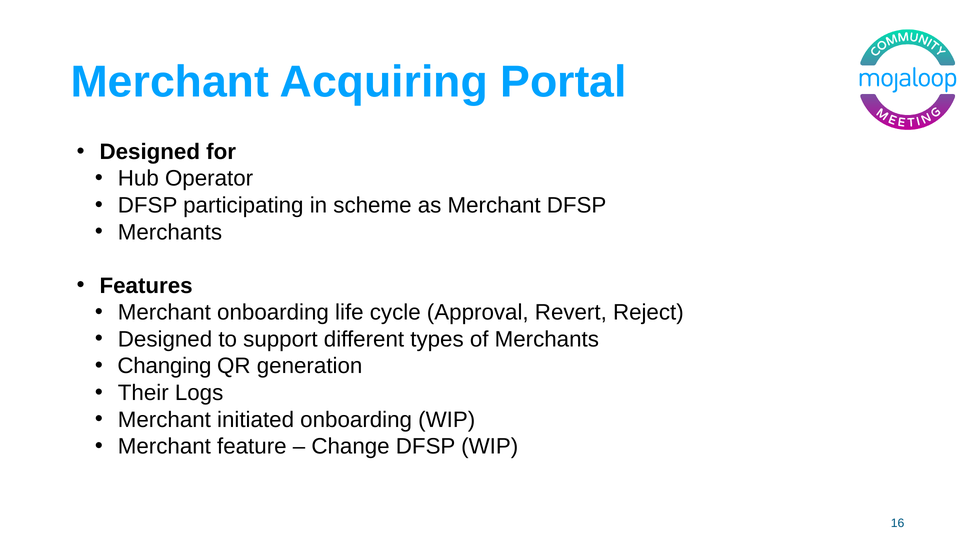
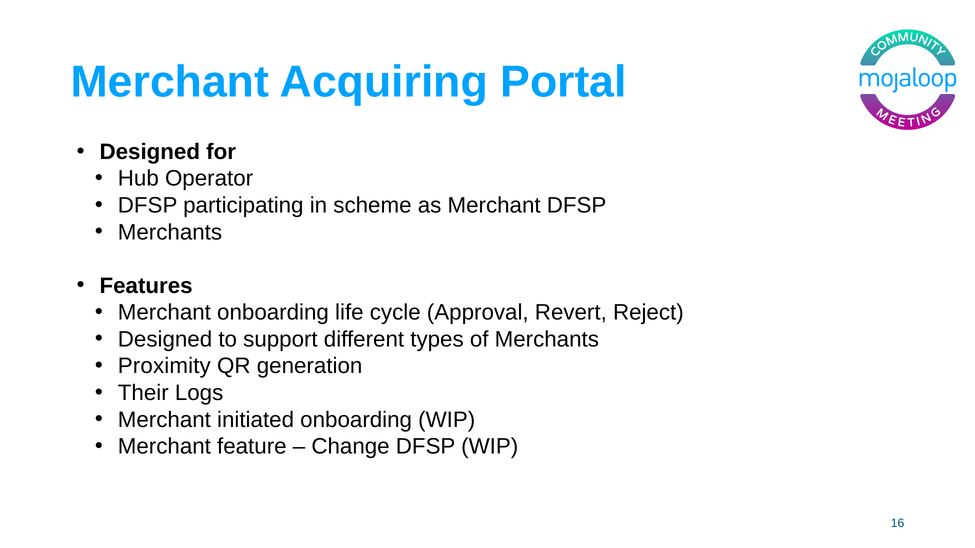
Changing: Changing -> Proximity (164, 366)
